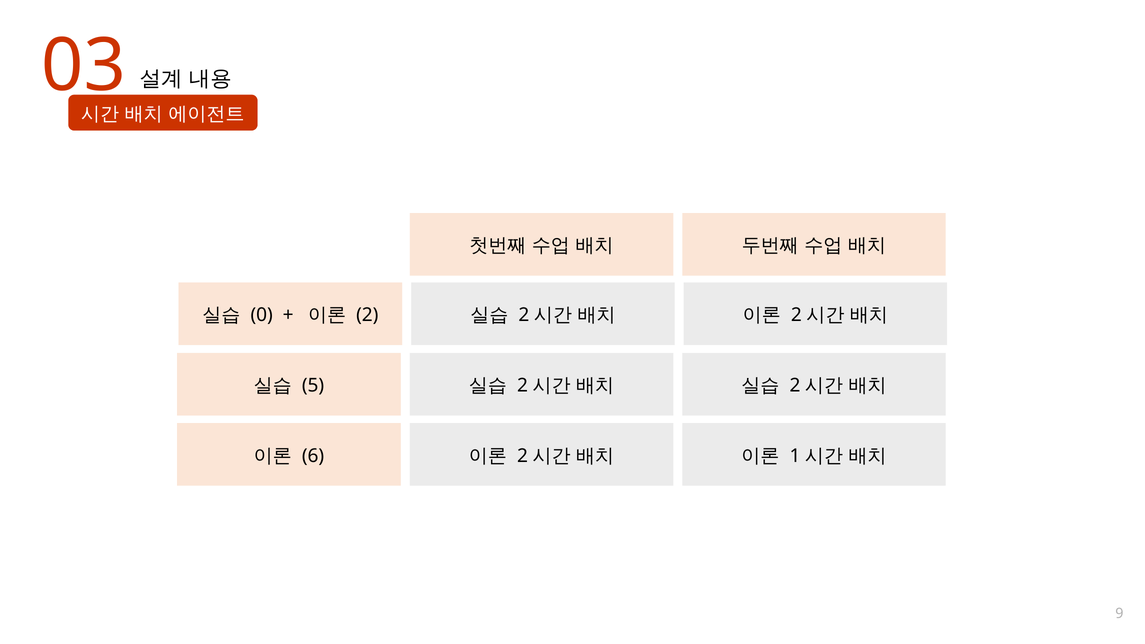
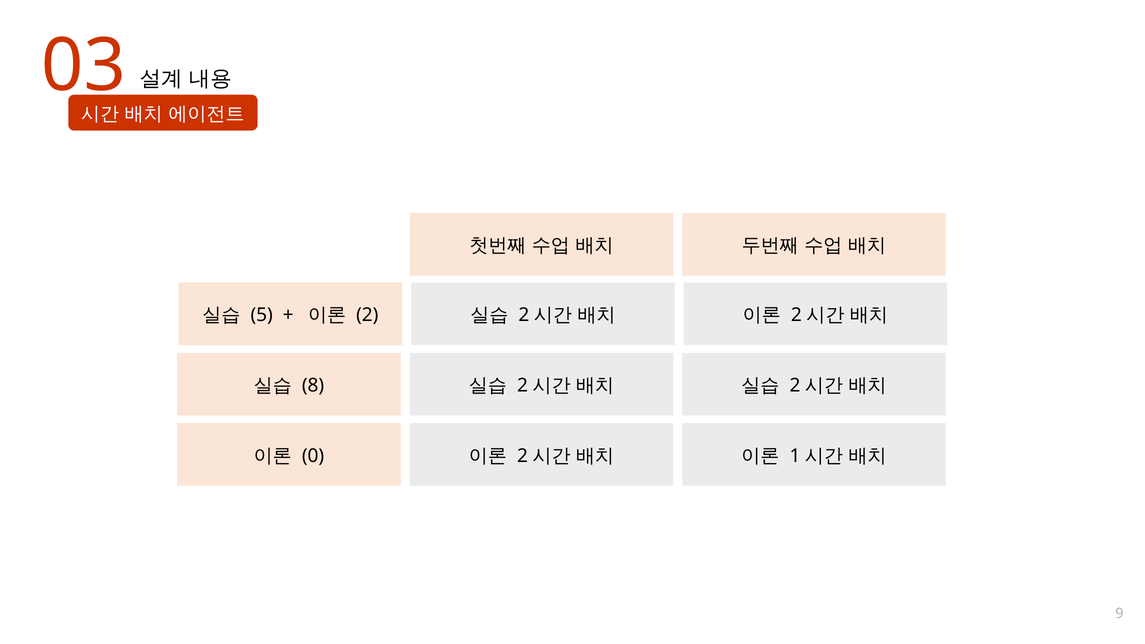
0: 0 -> 5 (262, 315)
5: 5 -> 8 (313, 386)
6: 6 -> 0 (313, 456)
